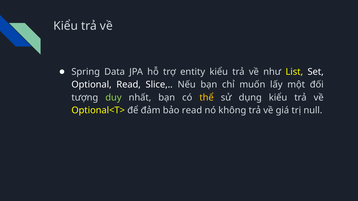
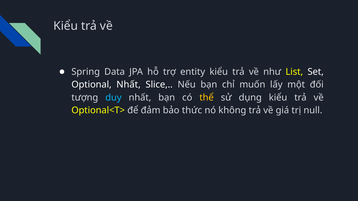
Optional Read: Read -> Nhất (129, 85)
duy colour: light green -> light blue (113, 98)
bảo read: read -> thức (192, 110)
